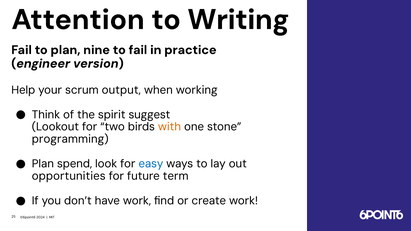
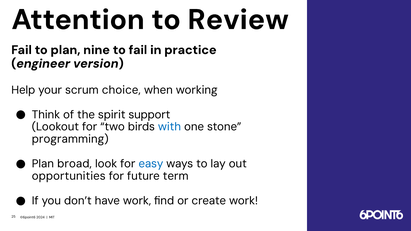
Writing: Writing -> Review (238, 20)
output: output -> choice (121, 90)
suggest: suggest -> support (149, 115)
with colour: orange -> blue (170, 127)
spend: spend -> broad (74, 164)
